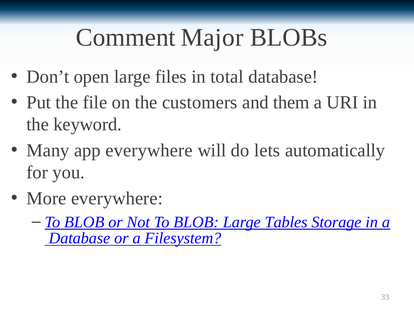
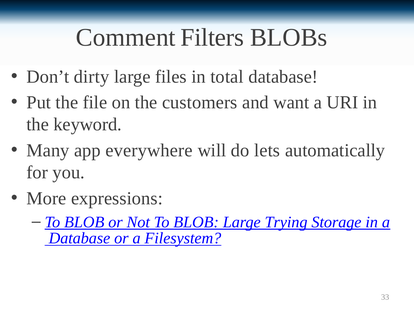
Major: Major -> Filters (212, 37)
open: open -> dirty (92, 76)
them: them -> want (291, 102)
More everywhere: everywhere -> expressions (117, 198)
Tables: Tables -> Trying (286, 222)
